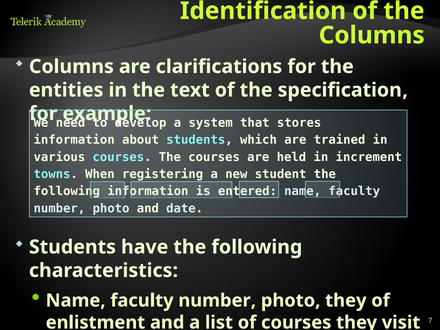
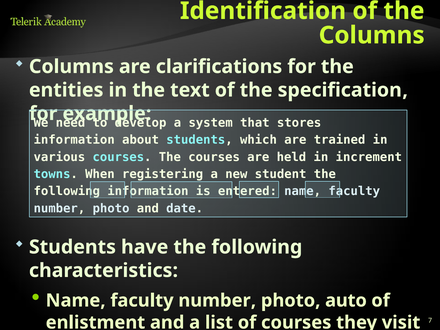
photo they: they -> auto (346, 301)
